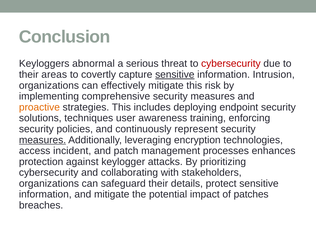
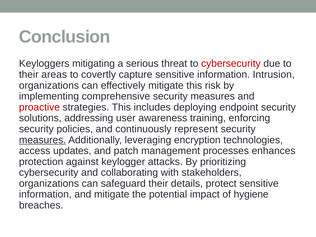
abnormal: abnormal -> mitigating (94, 64)
sensitive underline: present -> none (175, 75)
proactive colour: orange -> red (39, 107)
techniques: techniques -> addressing (89, 118)
incident: incident -> updates (72, 151)
patches: patches -> hygiene (251, 194)
